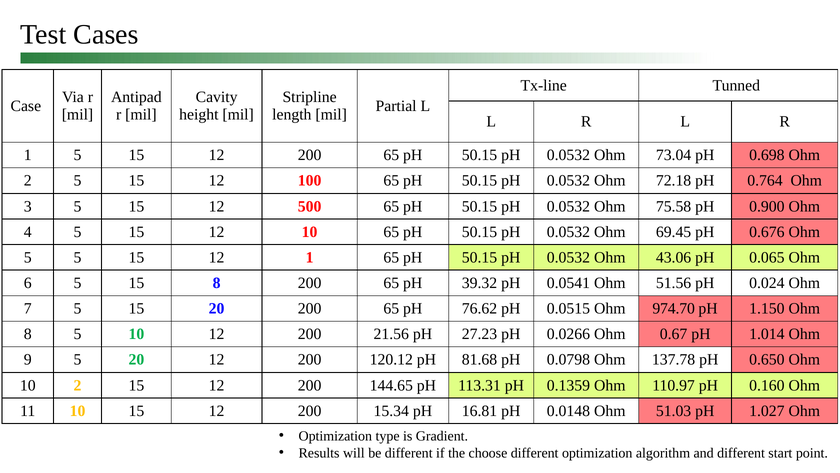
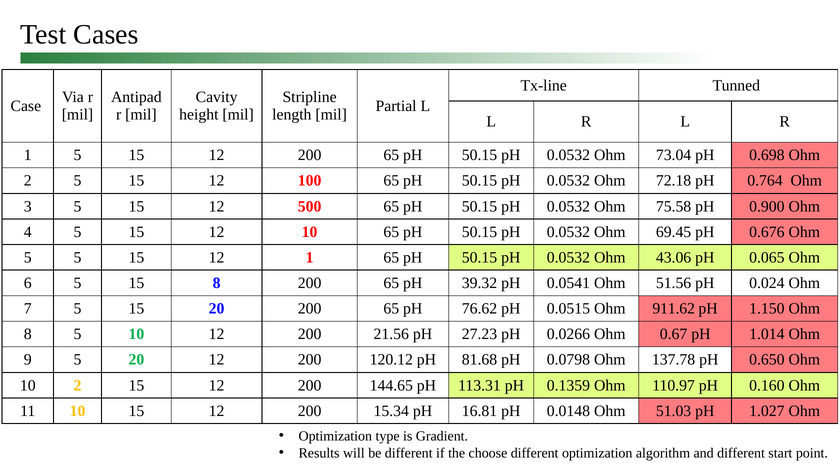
974.70: 974.70 -> 911.62 (674, 308)
